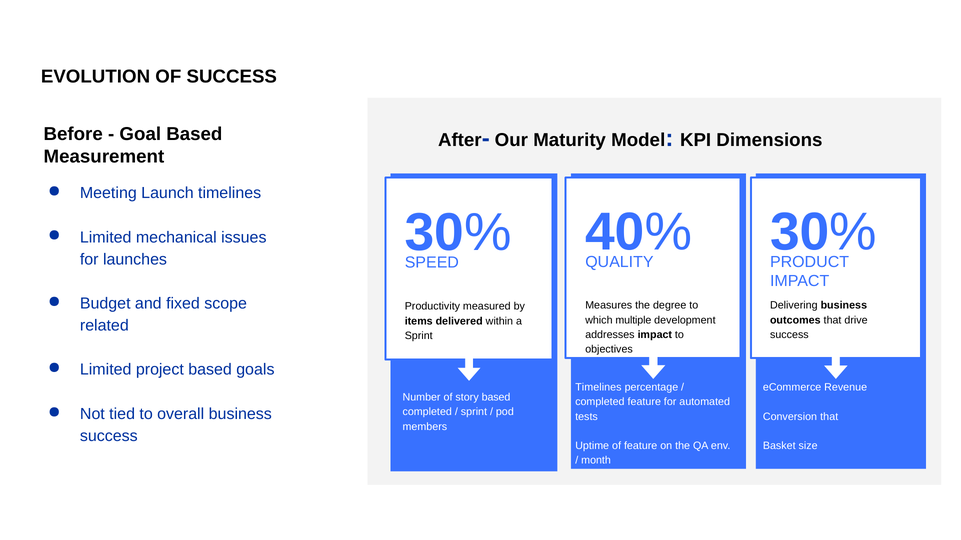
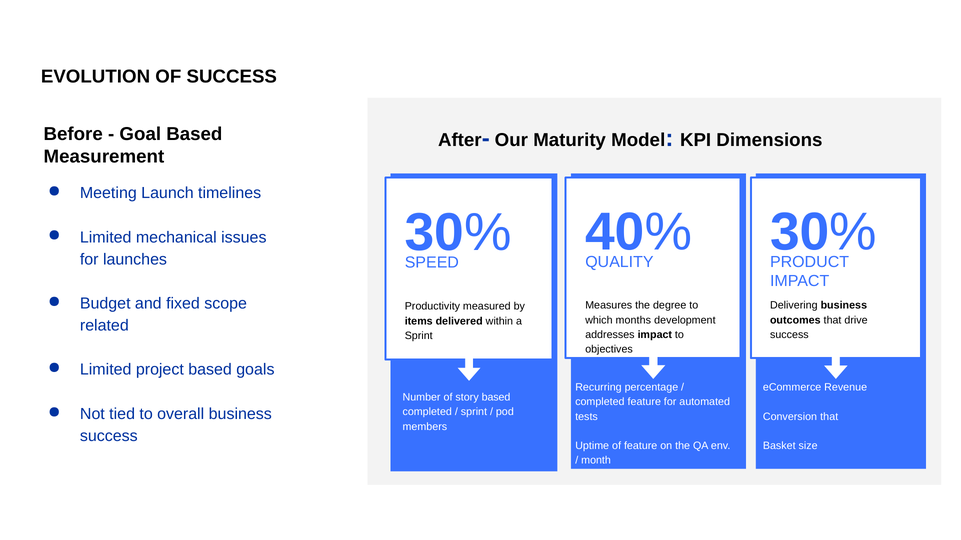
multiple: multiple -> months (633, 320)
Timelines: Timelines -> Recurring (598, 388)
